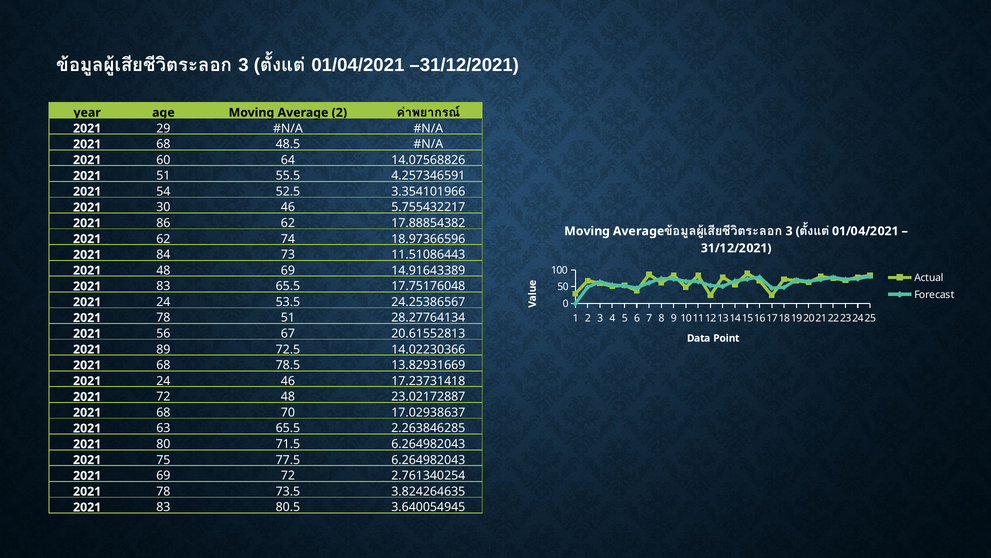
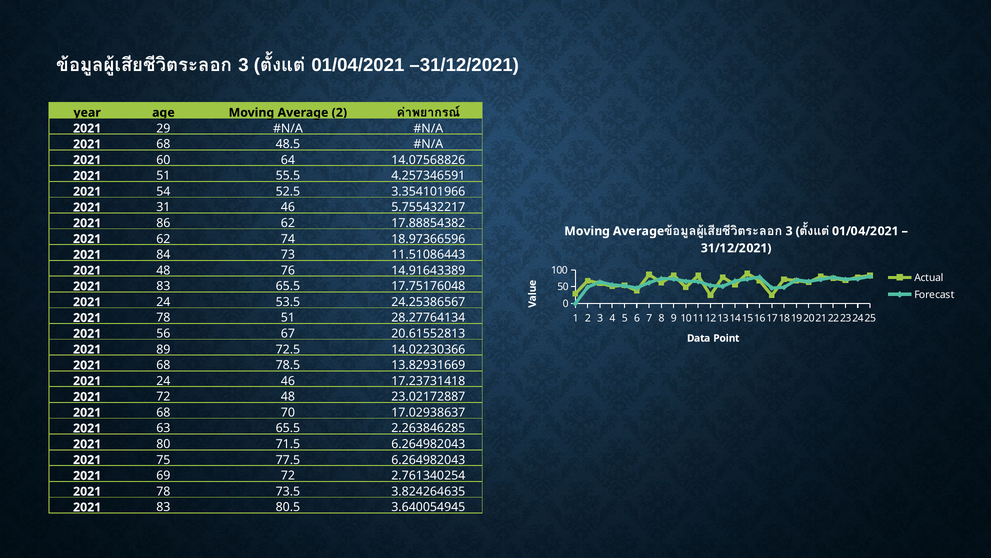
30: 30 -> 31 (163, 207)
48 69: 69 -> 76 (288, 270)
